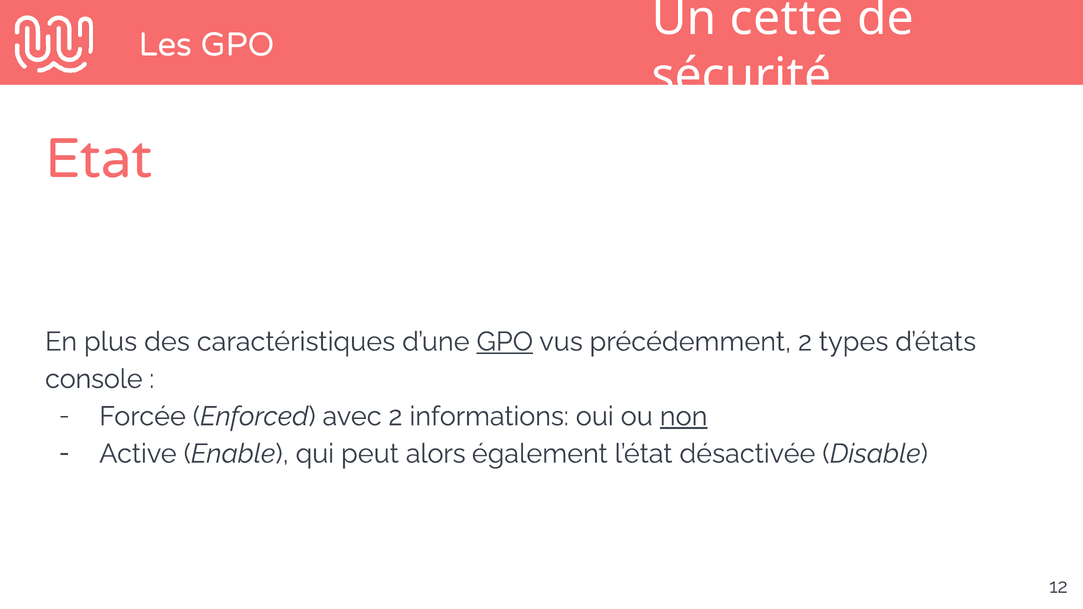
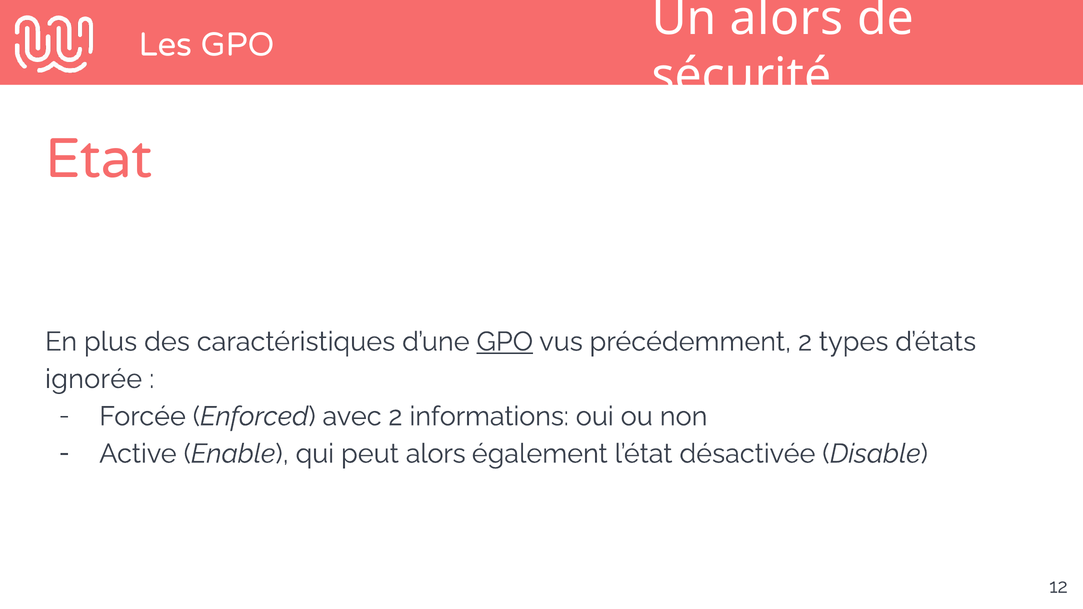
Un cette: cette -> alors (787, 18)
console: console -> ignorée (94, 379)
non underline: present -> none (684, 417)
